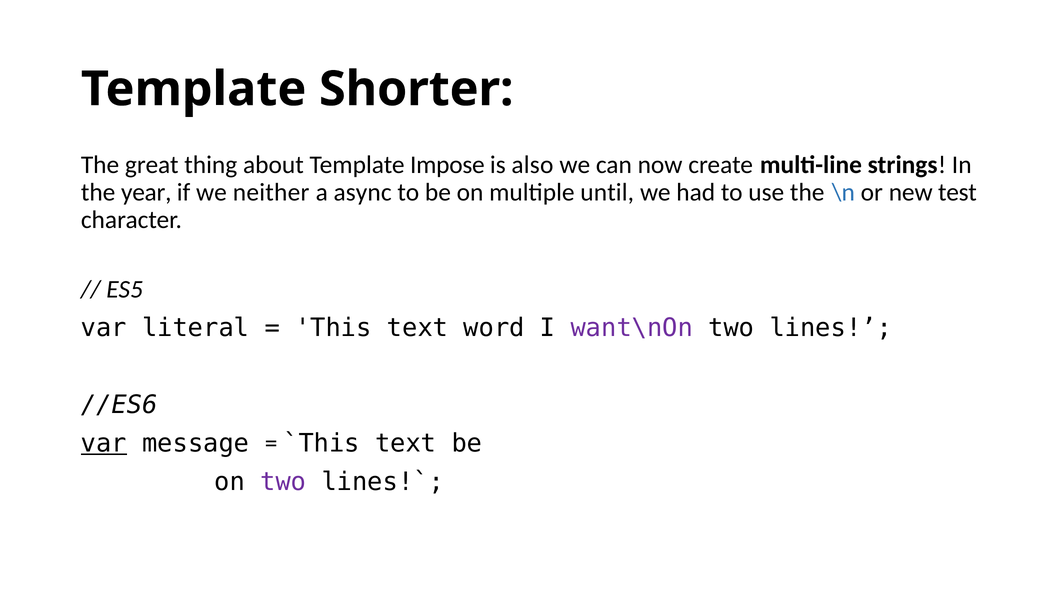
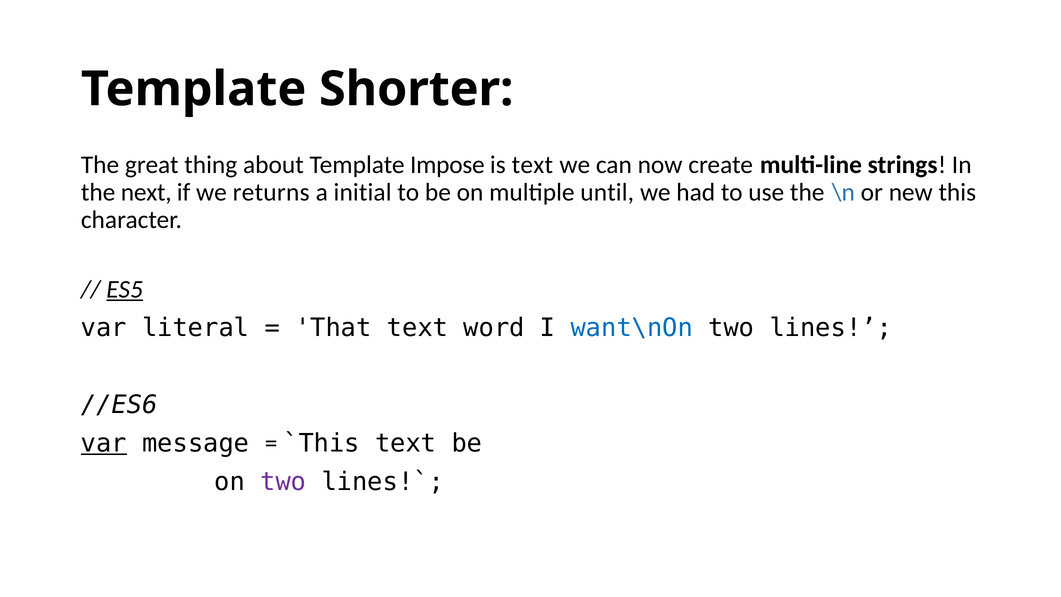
is also: also -> text (532, 165)
year: year -> next (146, 192)
neither: neither -> returns (271, 192)
async: async -> initial (363, 192)
test: test -> this (957, 192)
ES5 underline: none -> present (125, 289)
This: This -> That (333, 328)
want\nOn colour: purple -> blue (632, 328)
